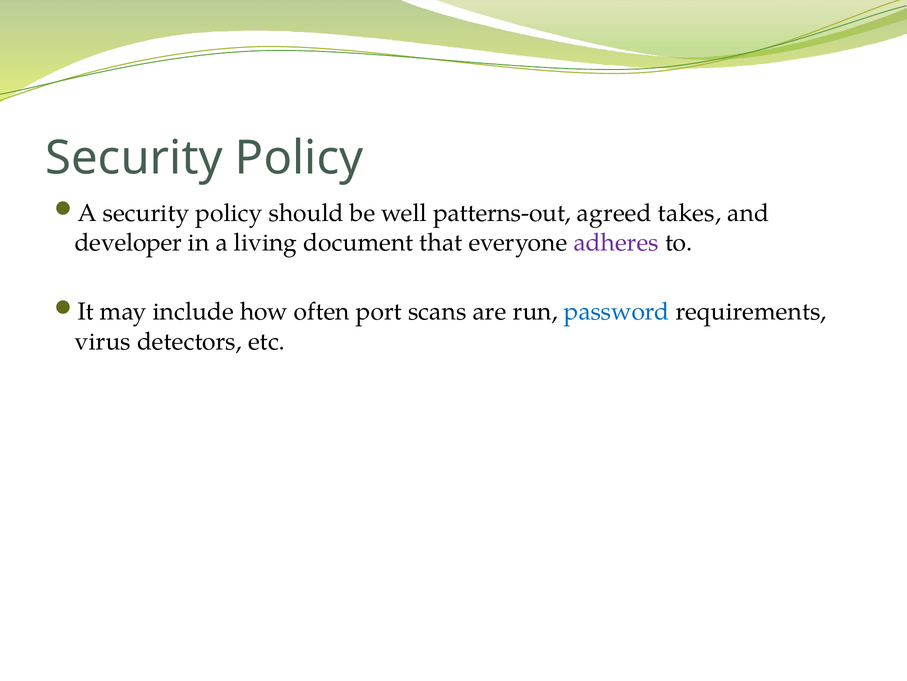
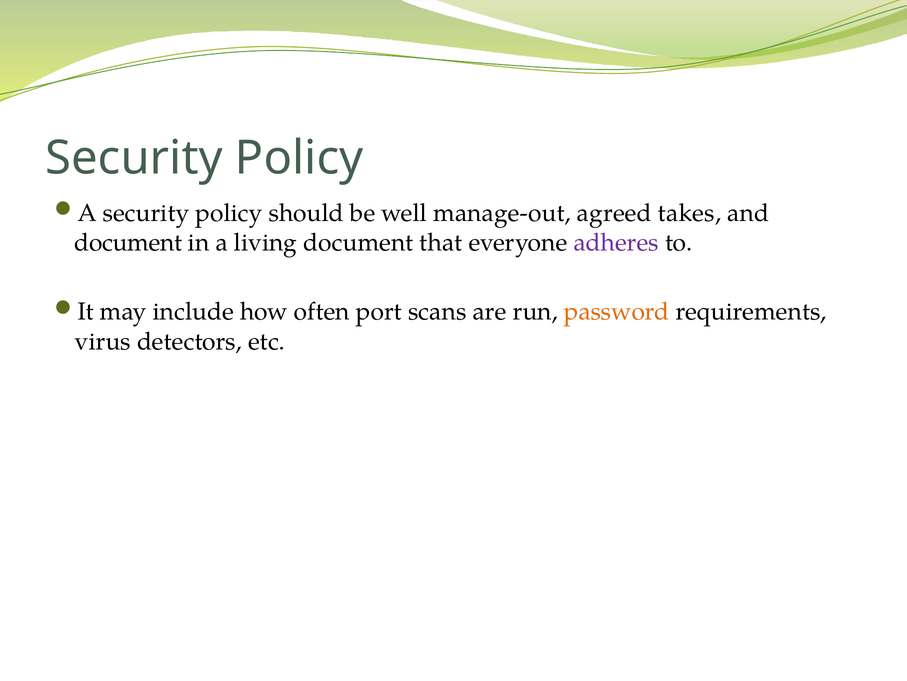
patterns-out: patterns-out -> manage-out (502, 213)
developer: developer -> document (128, 243)
password colour: blue -> orange (617, 312)
